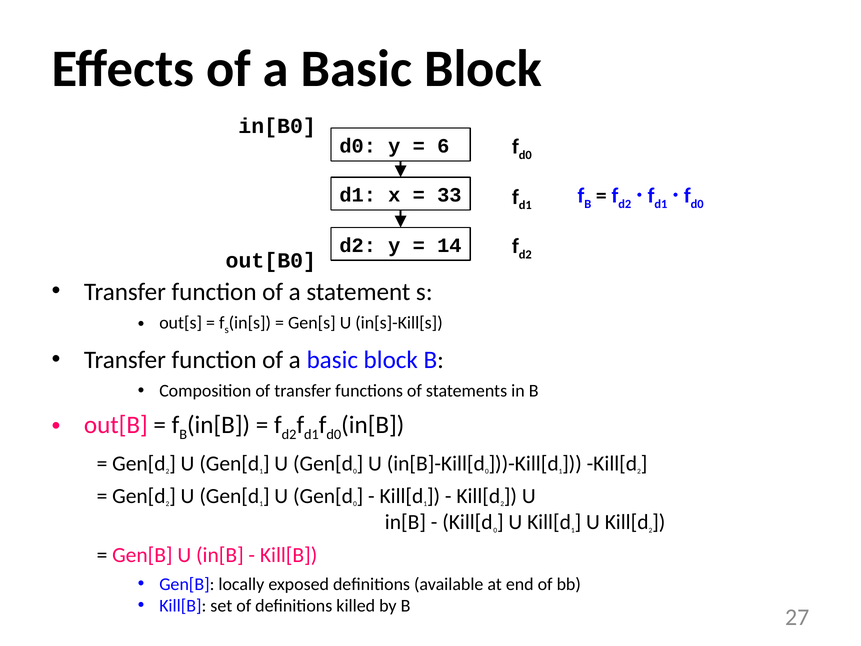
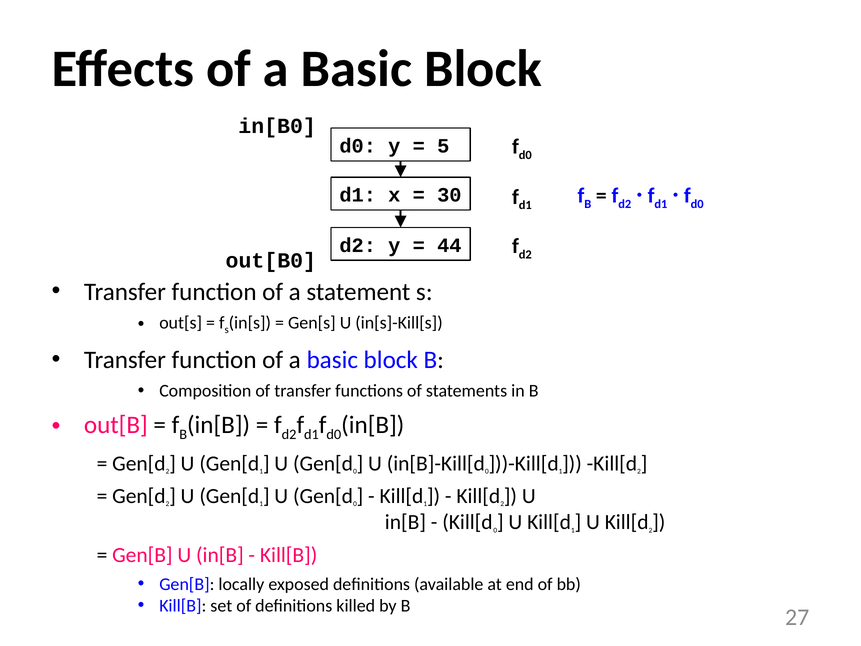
6: 6 -> 5 (443, 146)
33: 33 -> 30 (449, 195)
14: 14 -> 44 (449, 245)
